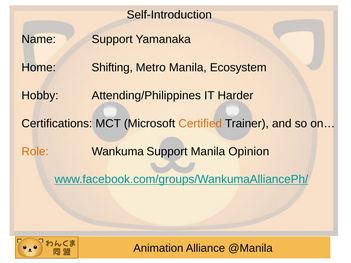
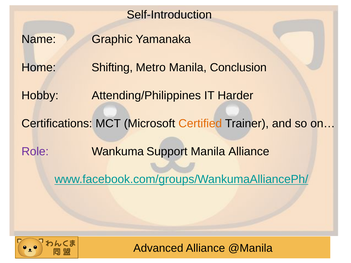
Name Support: Support -> Graphic (112, 39)
Ecosystem: Ecosystem -> Conclusion (238, 67)
Role colour: orange -> purple (35, 152)
Manila Opinion: Opinion -> Alliance (249, 152)
Animation: Animation -> Advanced (158, 248)
